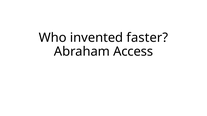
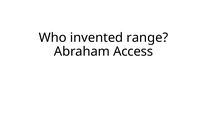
faster: faster -> range (147, 38)
